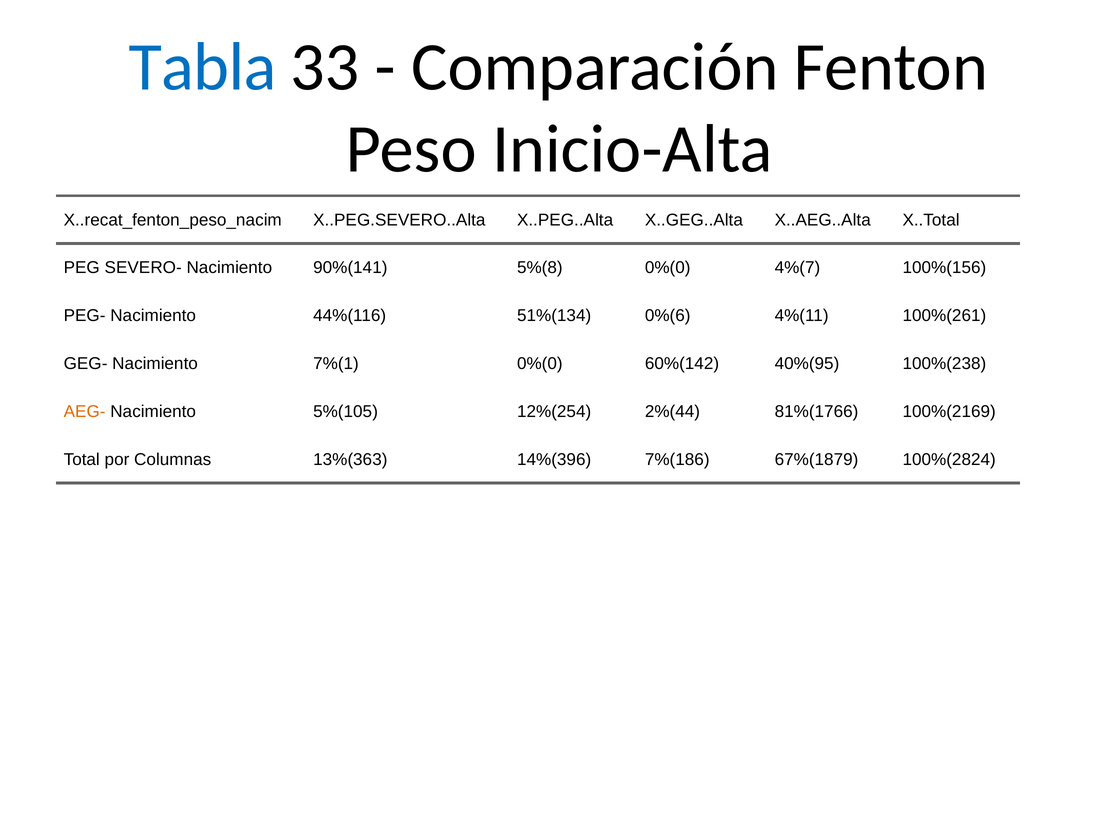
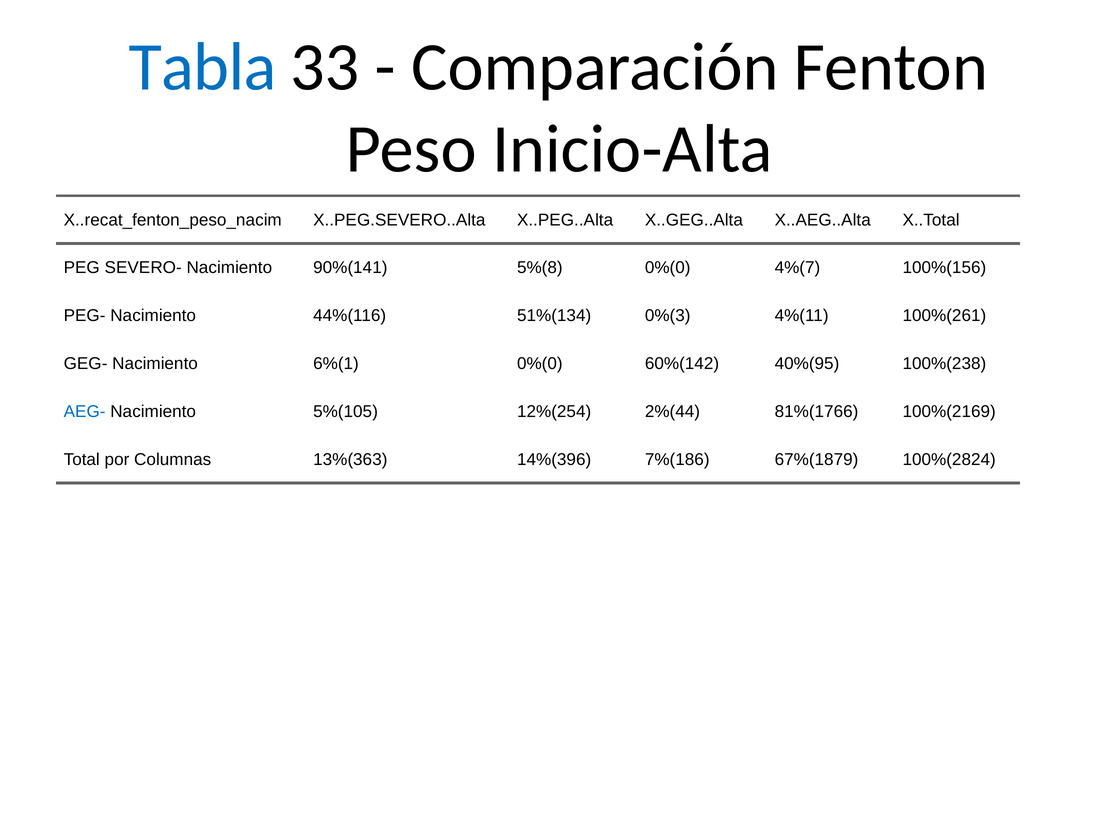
0%(6: 0%(6 -> 0%(3 (668, 316)
7%(1: 7%(1 -> 6%(1 (336, 364)
AEG- colour: orange -> blue (85, 412)
